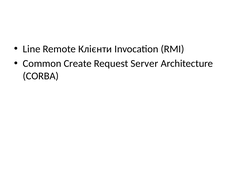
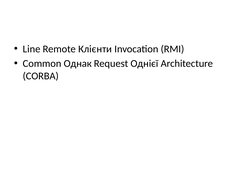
Create: Create -> Однак (78, 64)
Server: Server -> Однієї (144, 64)
